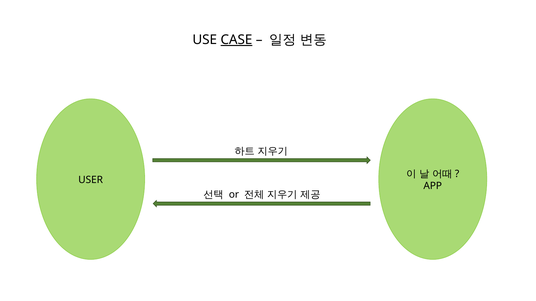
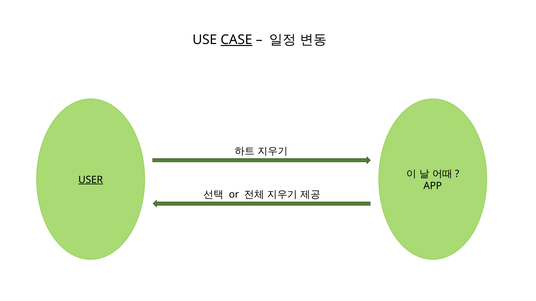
USER underline: none -> present (91, 180)
